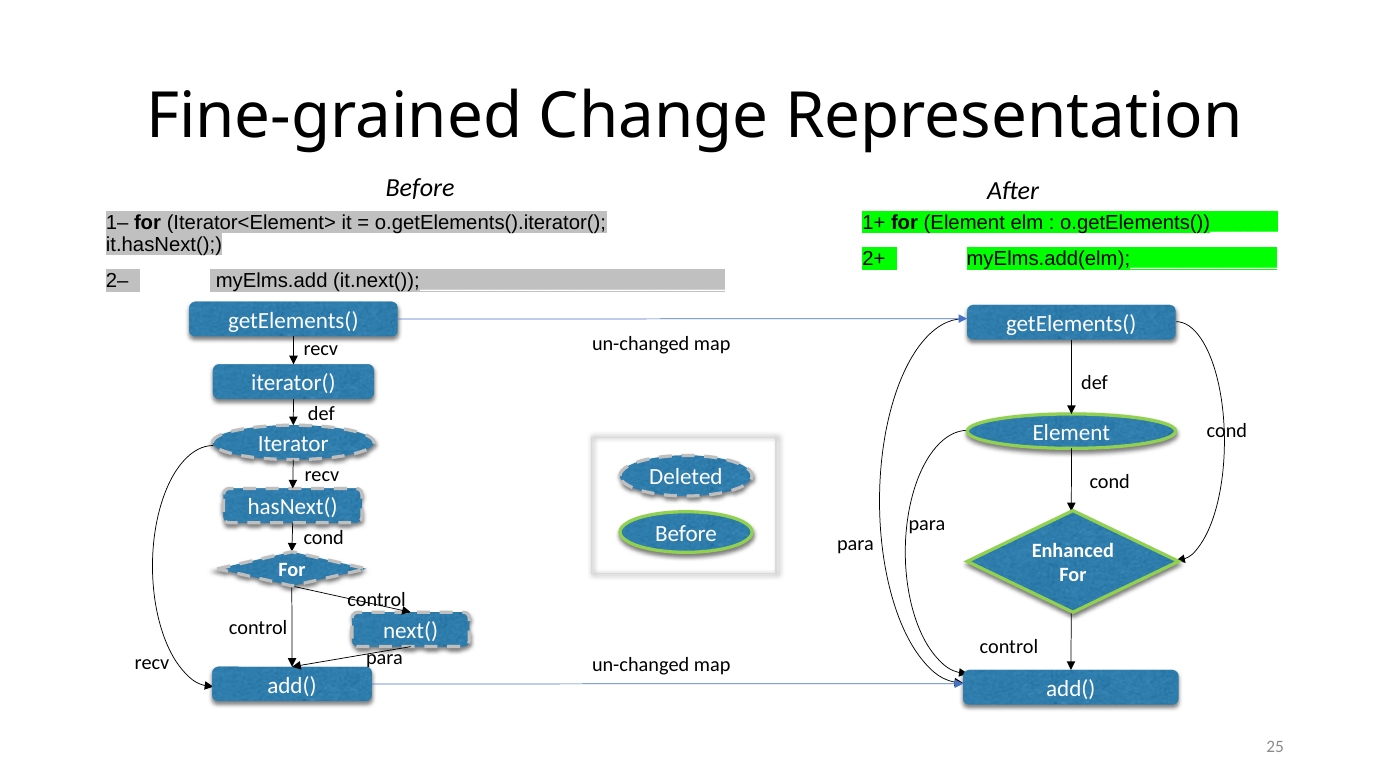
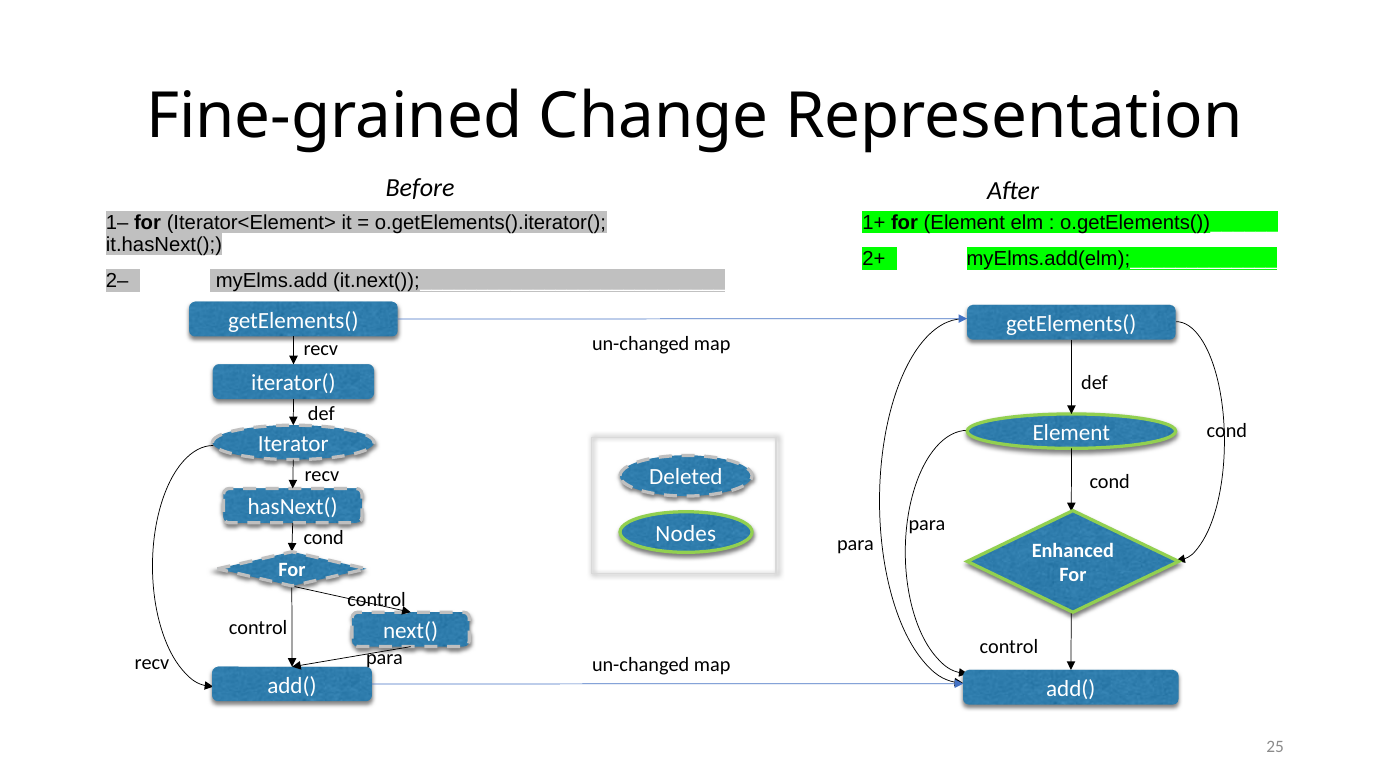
Before: Before -> Nodes (686, 534)
